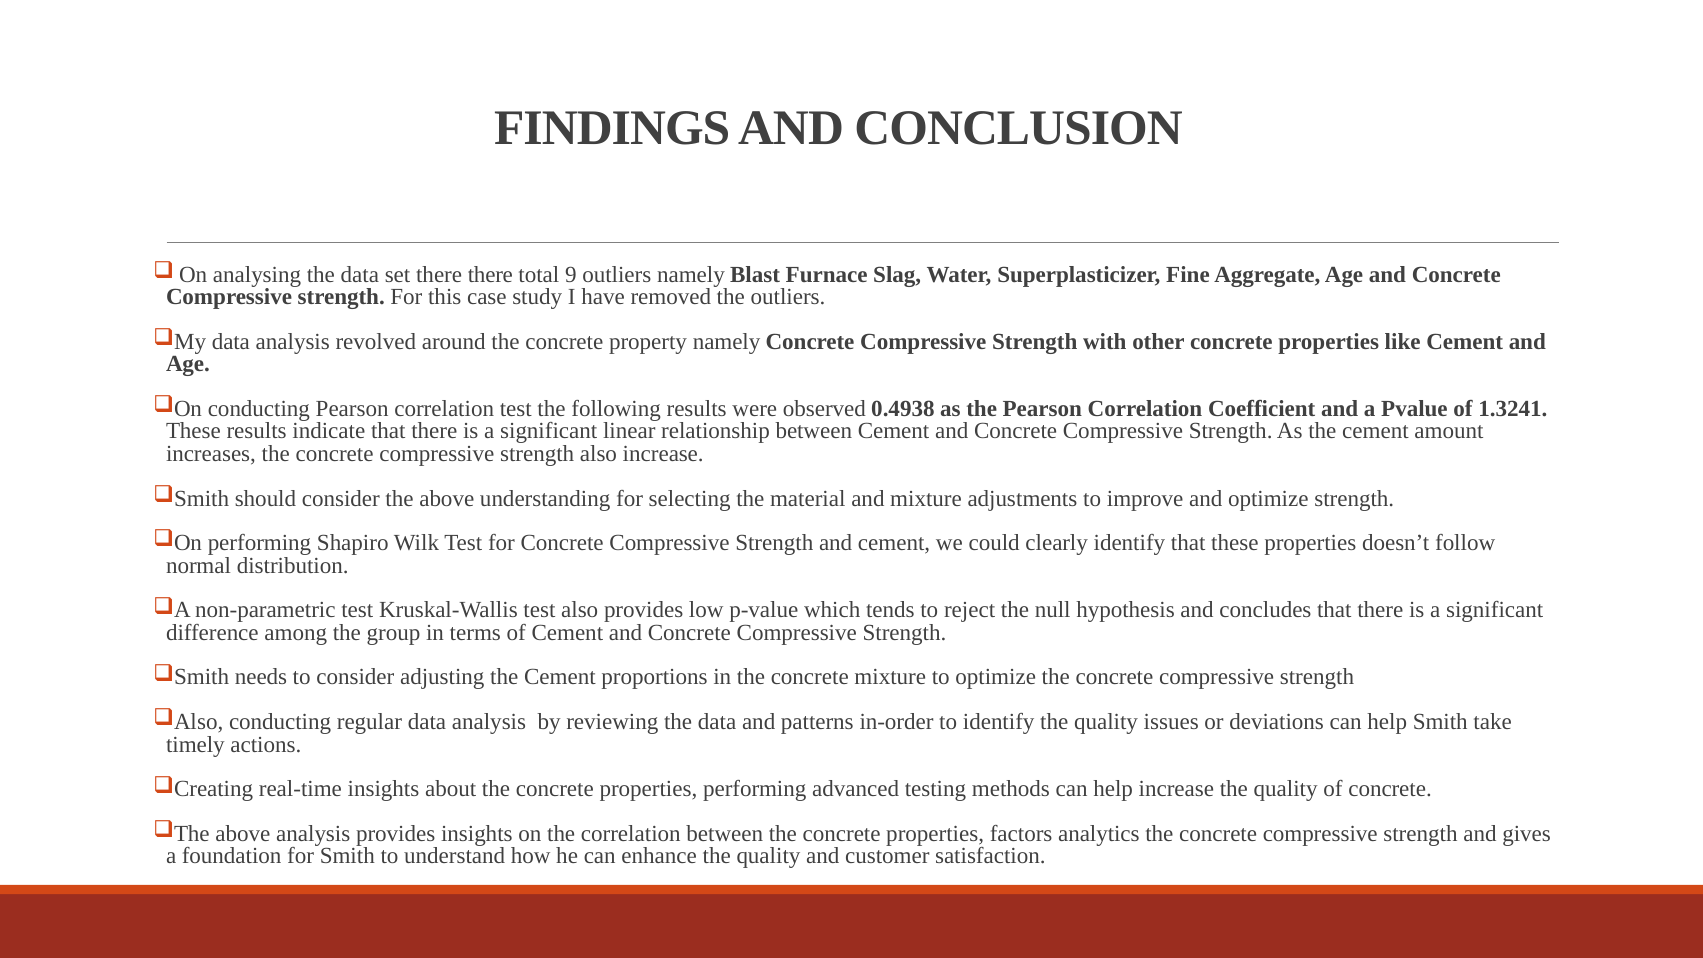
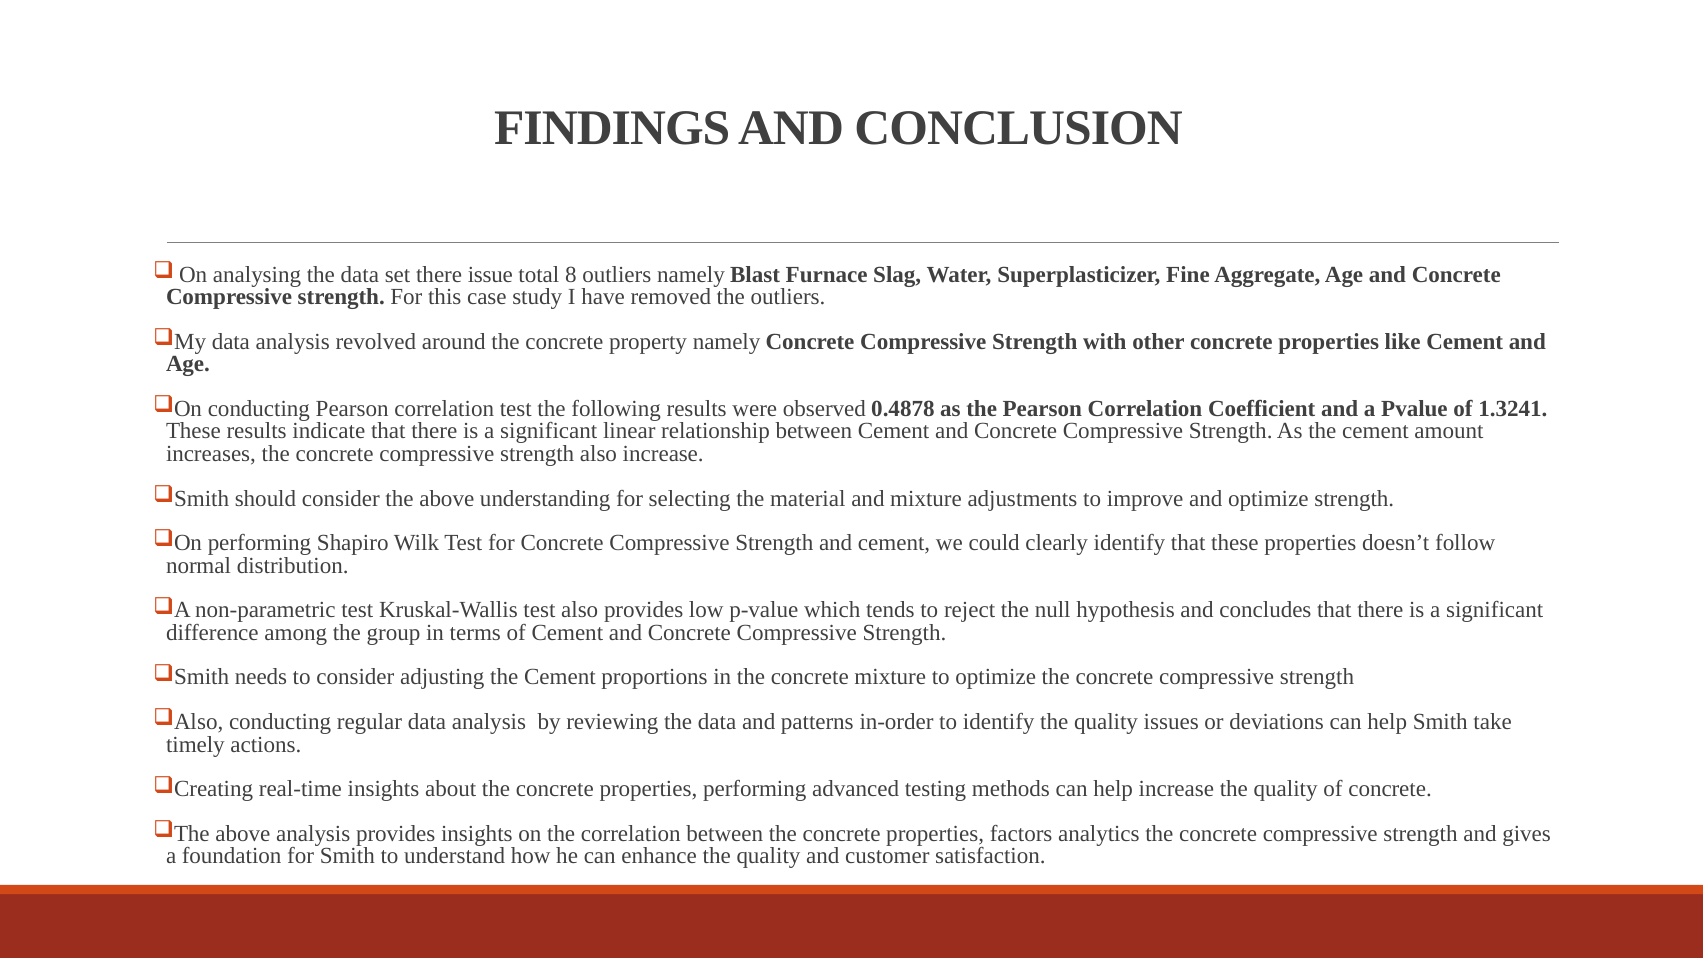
there there: there -> issue (490, 275)
9: 9 -> 8 (571, 275)
0.4938: 0.4938 -> 0.4878 (903, 409)
